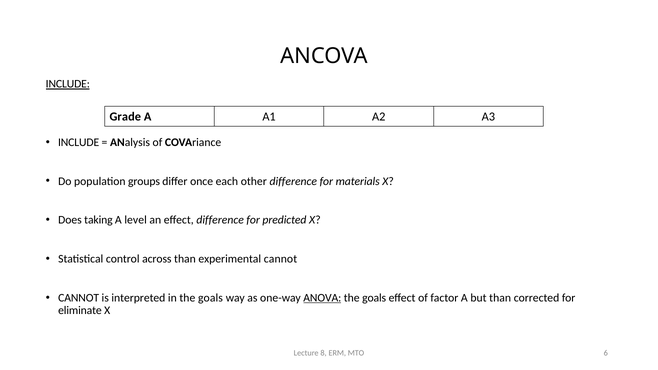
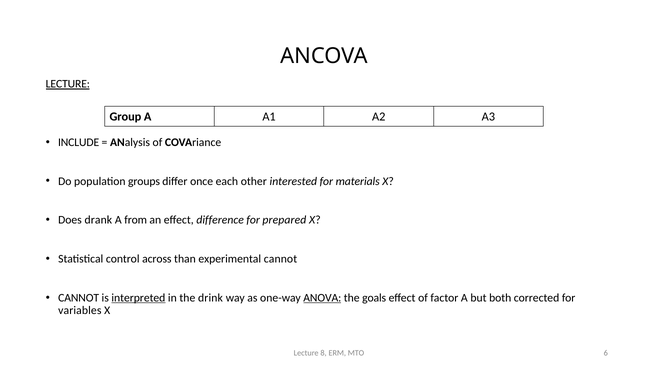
INCLUDE: INCLUDE -> LECTURE (68, 84)
Grade: Grade -> Group (125, 117)
other difference: difference -> interested (293, 181)
taking: taking -> drank (98, 220)
level: level -> from (136, 220)
predicted: predicted -> prepared (284, 220)
interpreted underline: none -> present (138, 298)
in the goals: goals -> drink (210, 298)
but than: than -> both (500, 298)
eliminate: eliminate -> variables (80, 310)
